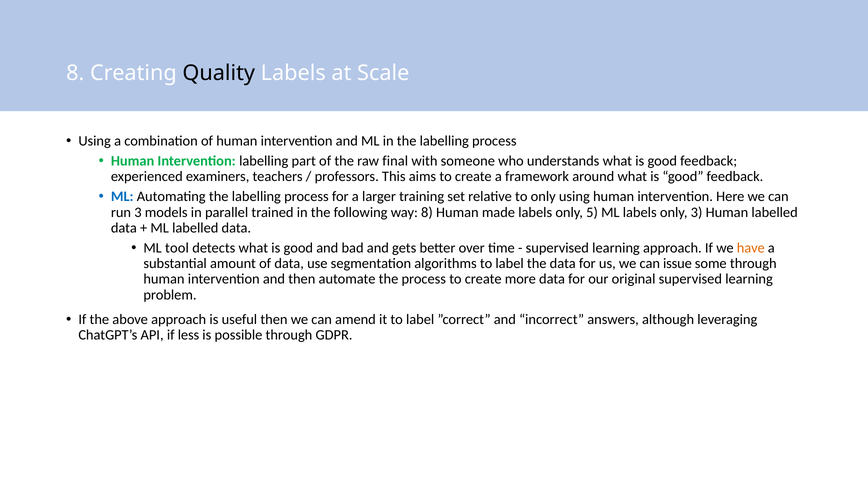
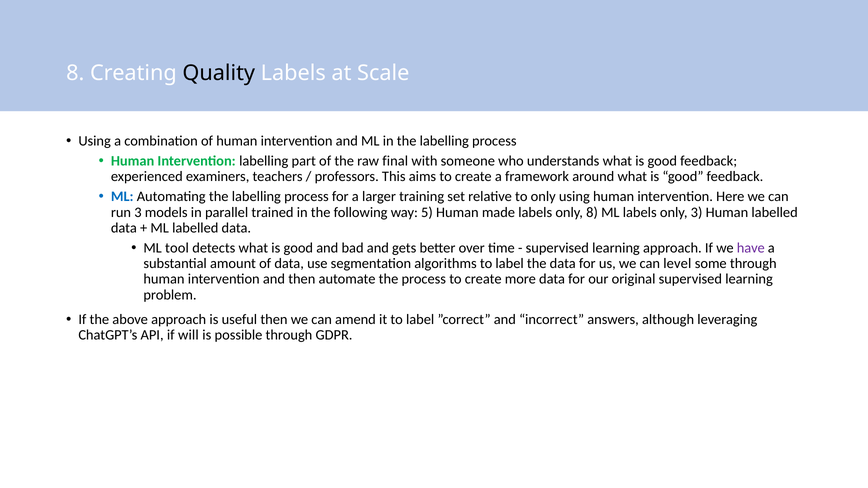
way 8: 8 -> 5 (427, 212)
only 5: 5 -> 8 (592, 212)
have colour: orange -> purple (751, 248)
issue: issue -> level (677, 264)
less: less -> will (188, 335)
